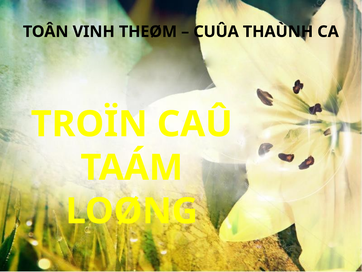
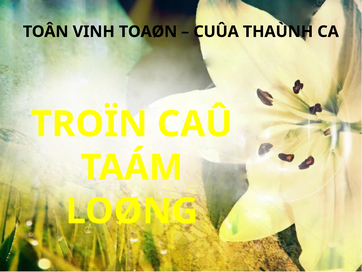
THEØM: THEØM -> TOAØN (148, 32)
